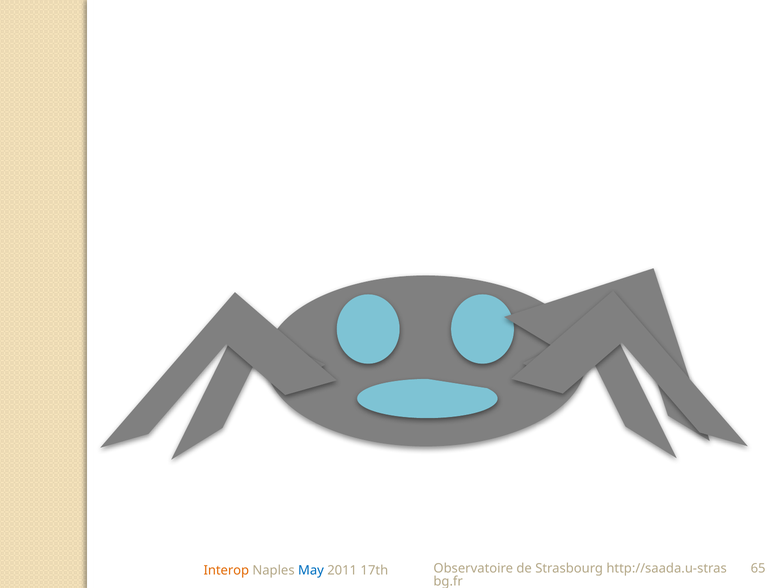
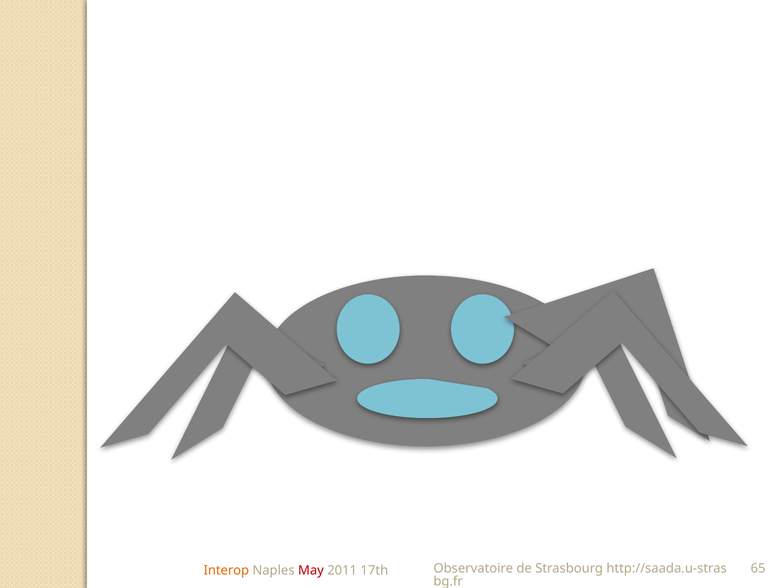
May colour: blue -> red (311, 571)
